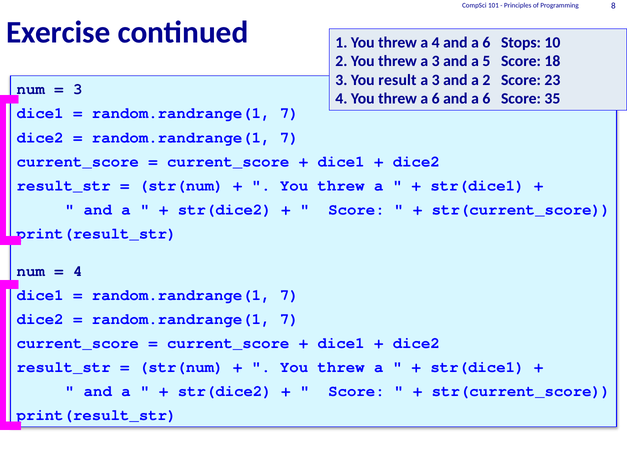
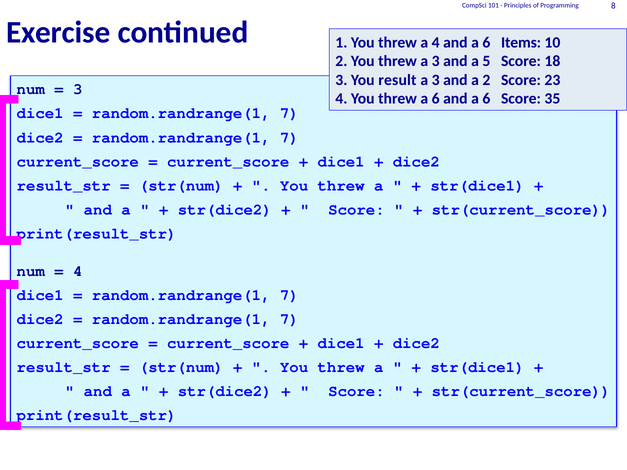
Stops: Stops -> Items (521, 42)
